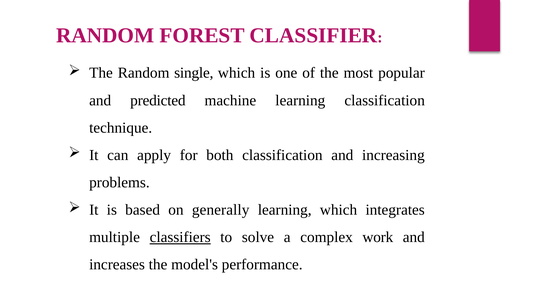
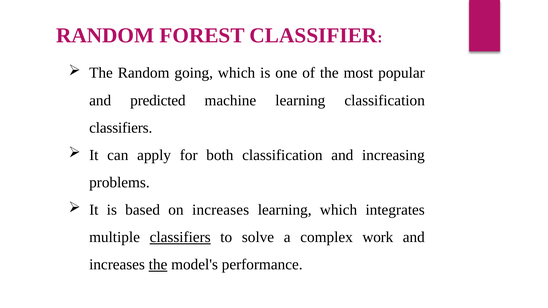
single: single -> going (194, 73)
technique: technique -> classifiers (121, 128)
on generally: generally -> increases (221, 210)
the underline: none -> present (158, 265)
